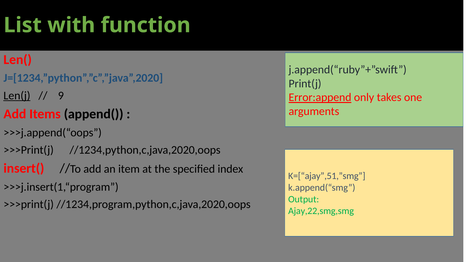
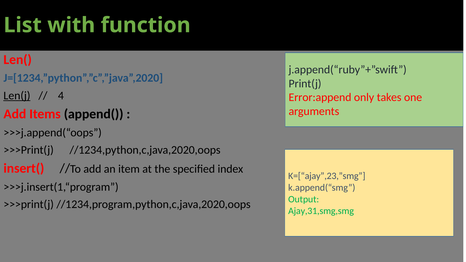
9: 9 -> 4 (61, 96)
Error:append underline: present -> none (320, 98)
K=[“ajay”,51,”smg: K=[“ajay”,51,”smg -> K=[“ajay”,23,”smg (327, 176)
Ajay,22,smg,smg: Ajay,22,smg,smg -> Ajay,31,smg,smg (321, 211)
